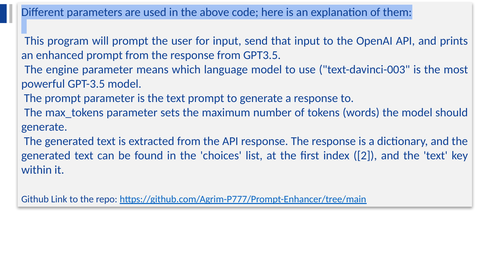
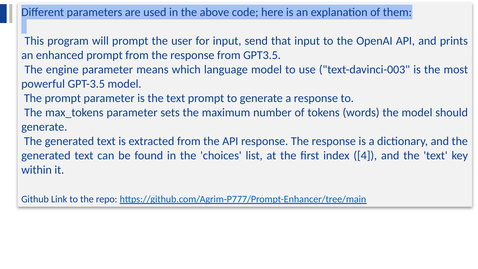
2: 2 -> 4 (365, 155)
